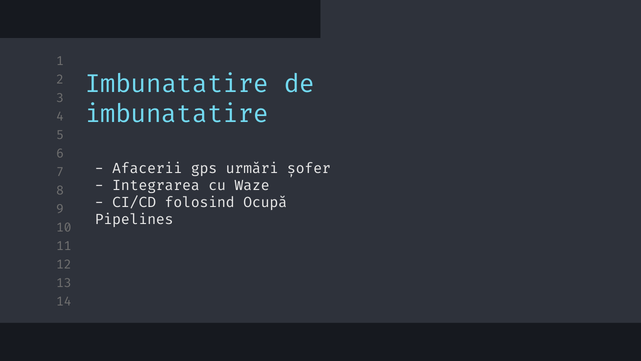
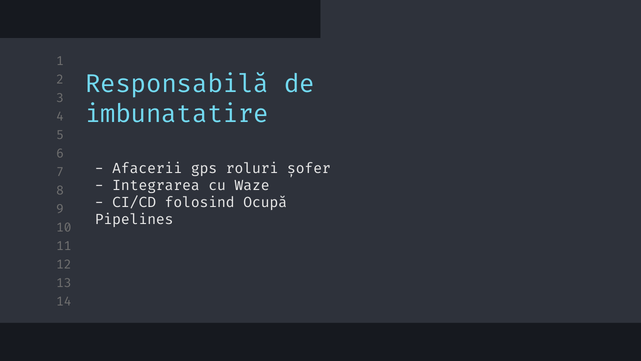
Imbunatatire: Imbunatatire -> Responsabilă (177, 84)
urmări: urmări -> roluri (252, 168)
